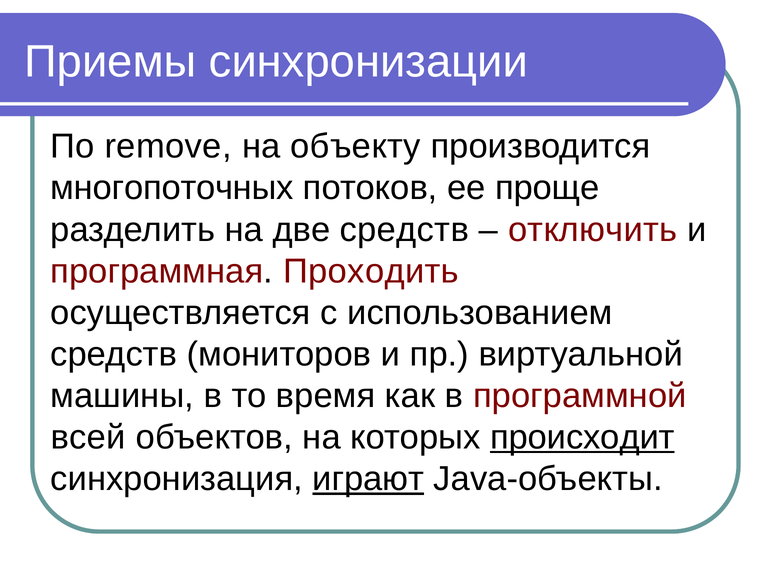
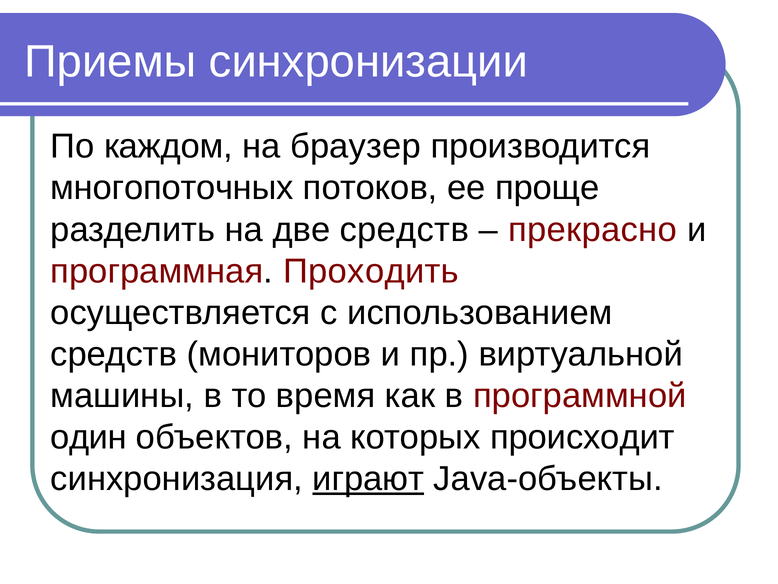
remove: remove -> каждом (168, 146)
объекту: объекту -> браузер (355, 146)
отключить: отключить -> прекрасно (593, 229)
всей: всей -> один (89, 437)
происходит underline: present -> none (582, 437)
